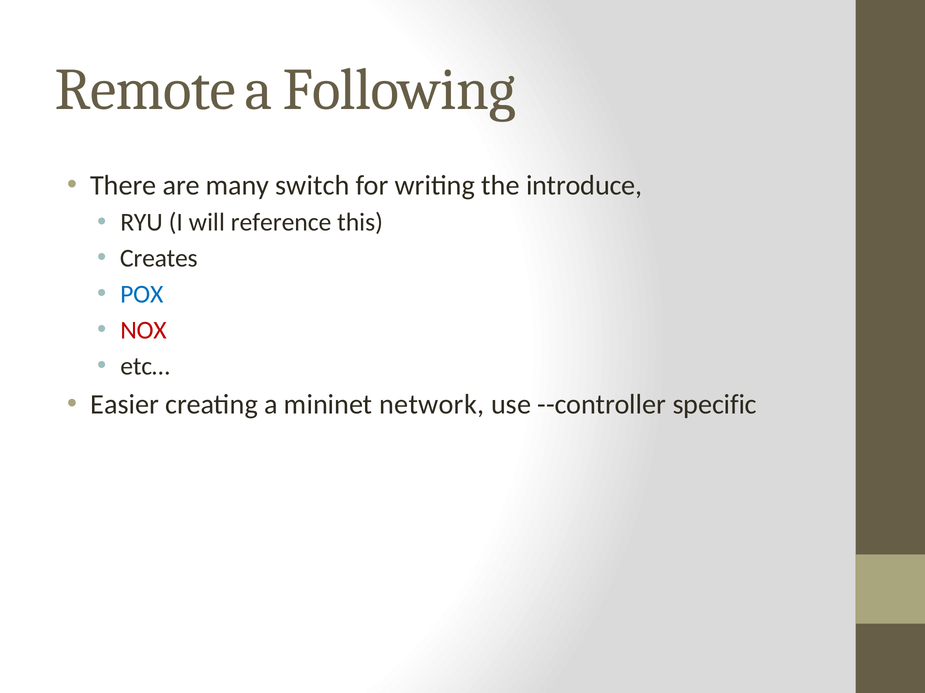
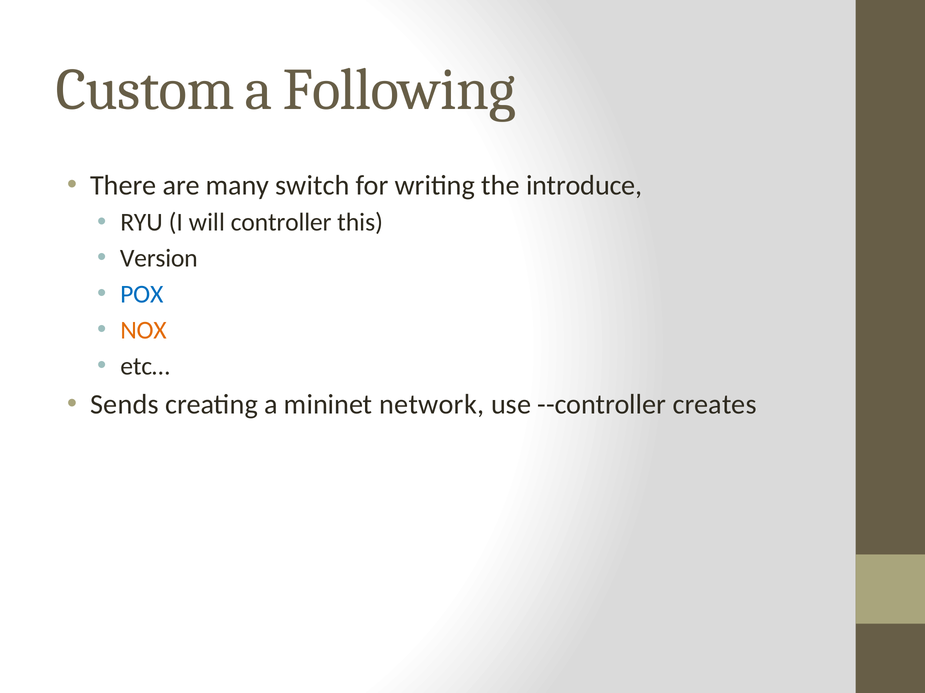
Remote: Remote -> Custom (145, 90)
reference: reference -> controller (281, 223)
Creates: Creates -> Version (159, 259)
NOX colour: red -> orange (143, 331)
Easier: Easier -> Sends (124, 405)
specific: specific -> creates (715, 405)
